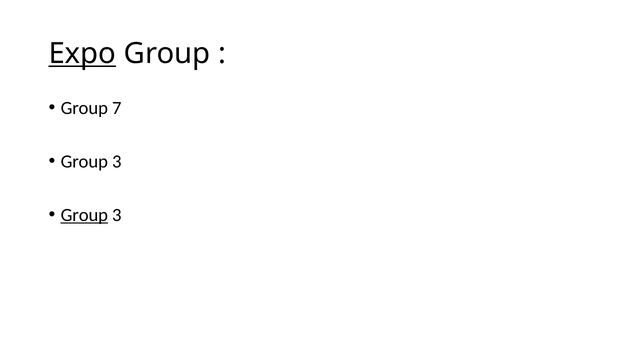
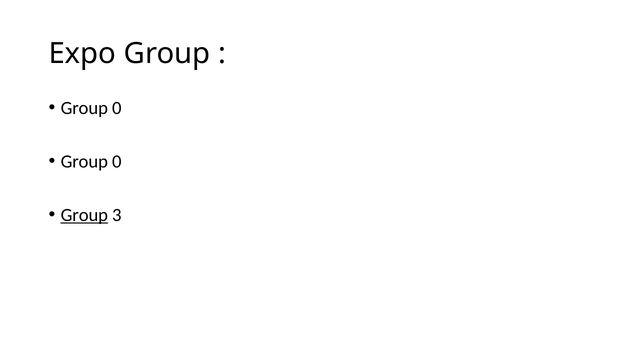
Expo underline: present -> none (82, 54)
7: 7 -> 0 (117, 108)
3: 3 -> 0 (117, 162)
